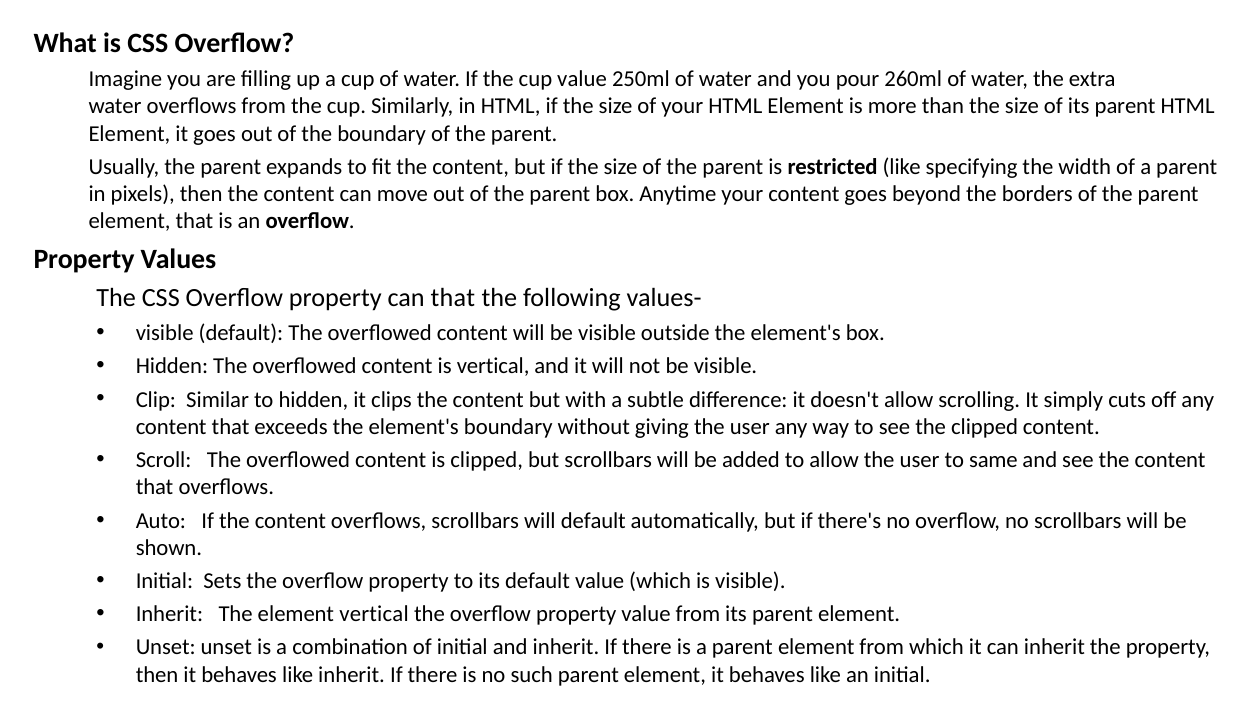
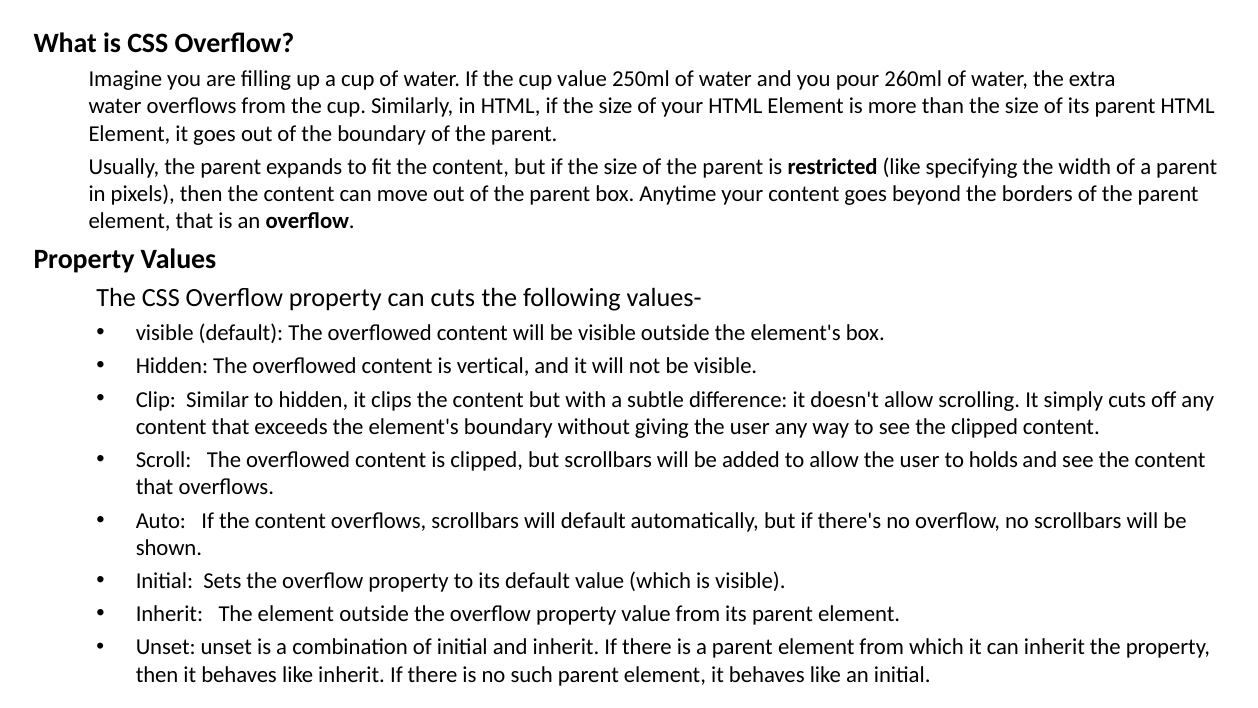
can that: that -> cuts (453, 298)
same: same -> holds (993, 460)
element vertical: vertical -> outside (374, 614)
